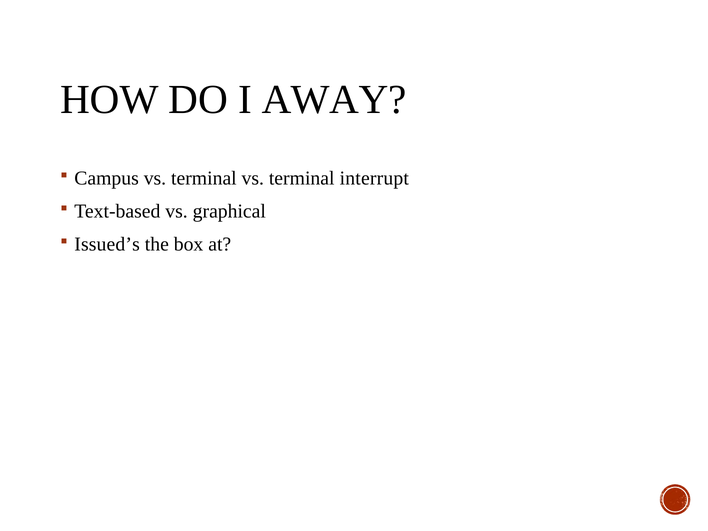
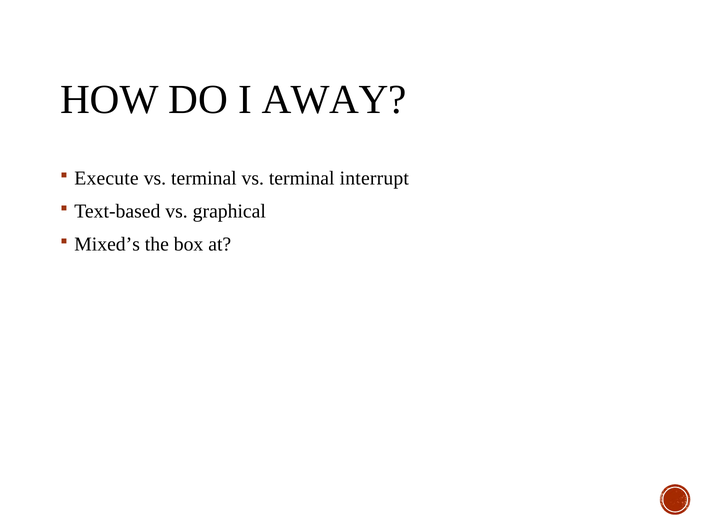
Campus: Campus -> Execute (106, 178)
Issued’s: Issued’s -> Mixed’s (107, 244)
